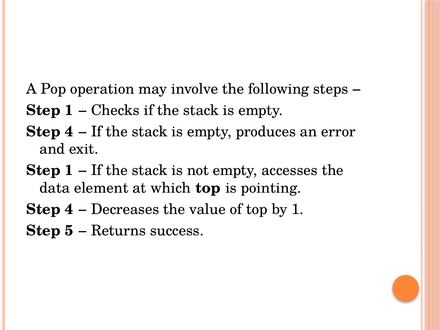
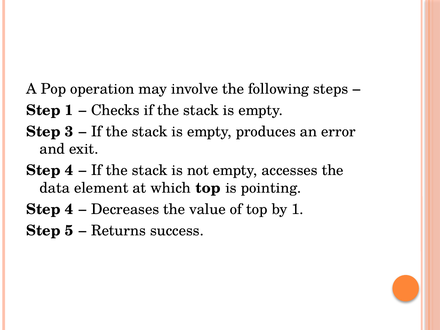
4: 4 -> 3 (69, 132)
1: 1 -> 4 (69, 170)
